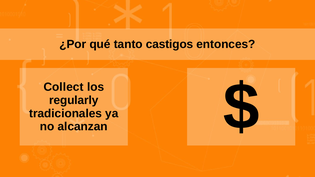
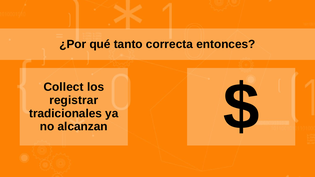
castigos: castigos -> correcta (169, 44)
regularly: regularly -> registrar (74, 100)
